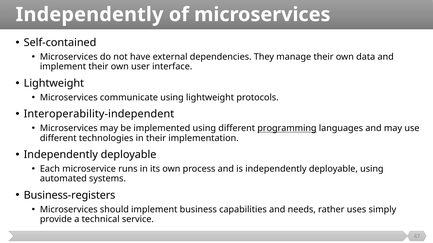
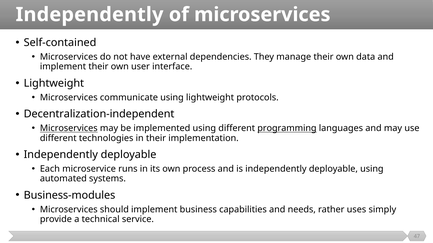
Interoperability-independent: Interoperability-independent -> Decentralization-independent (99, 114)
Microservices underline: none -> present (69, 129)
Business-registers: Business-registers -> Business-modules (70, 196)
